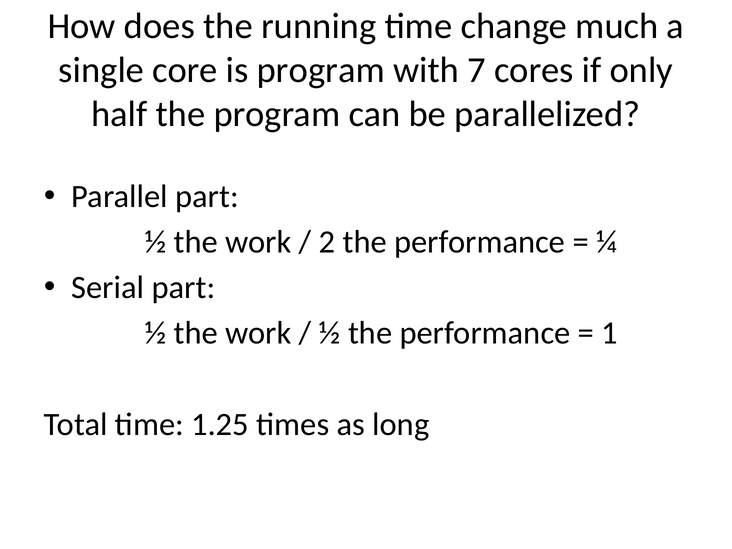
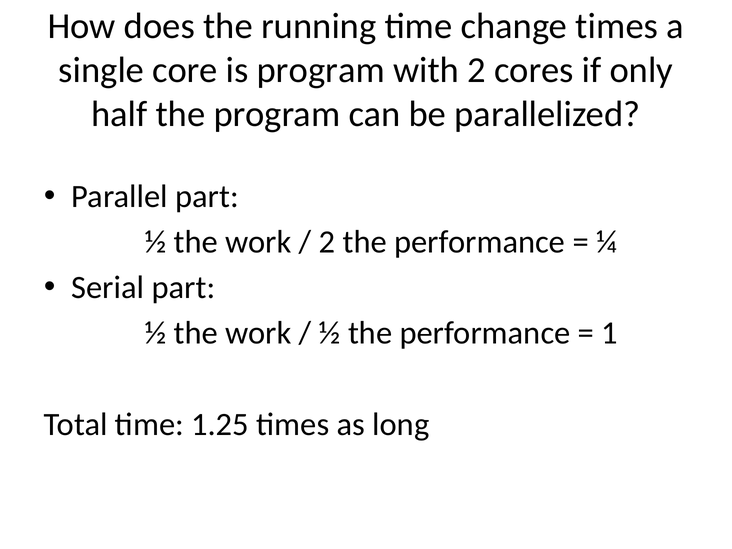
change much: much -> times (617, 26)
with 7: 7 -> 2 (477, 70)
